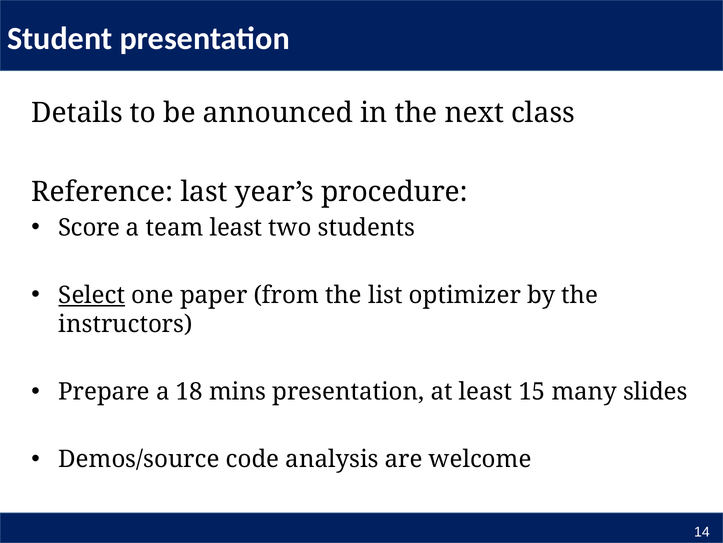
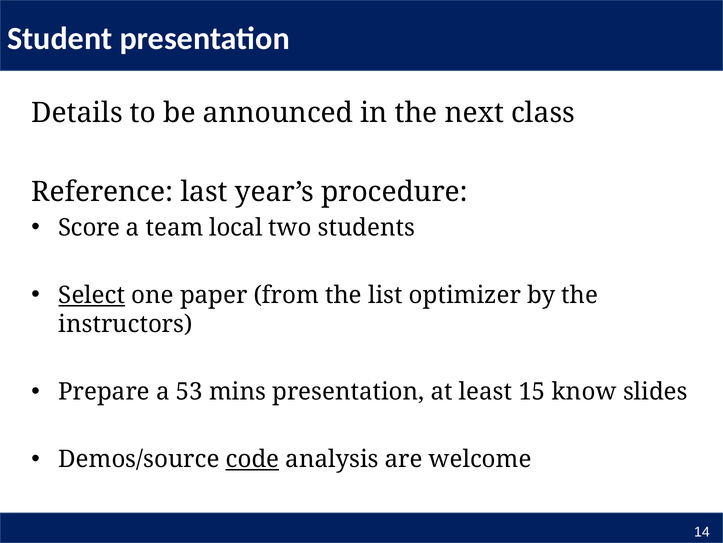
team least: least -> local (236, 228)
18: 18 -> 53 (189, 391)
many: many -> know (584, 391)
code underline: none -> present (252, 459)
